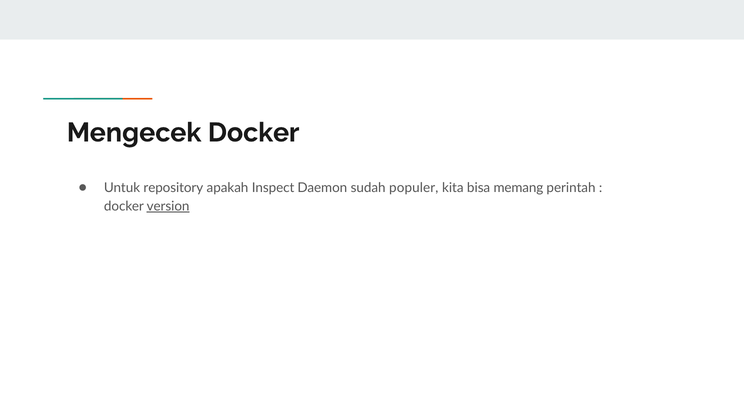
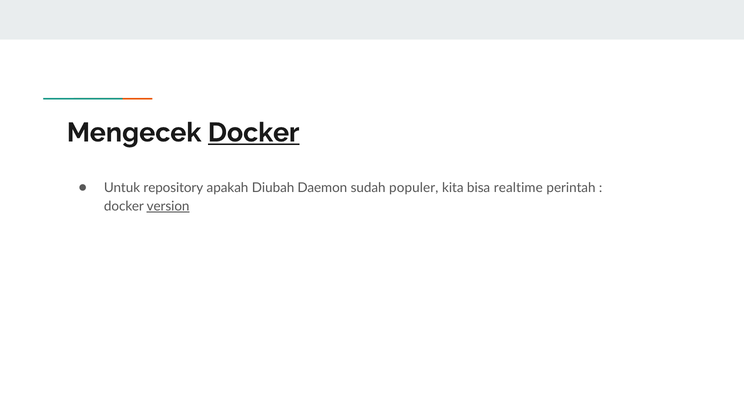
Docker underline: none -> present (254, 133)
Inspect: Inspect -> Diubah (273, 188)
memang: memang -> realtime (518, 188)
